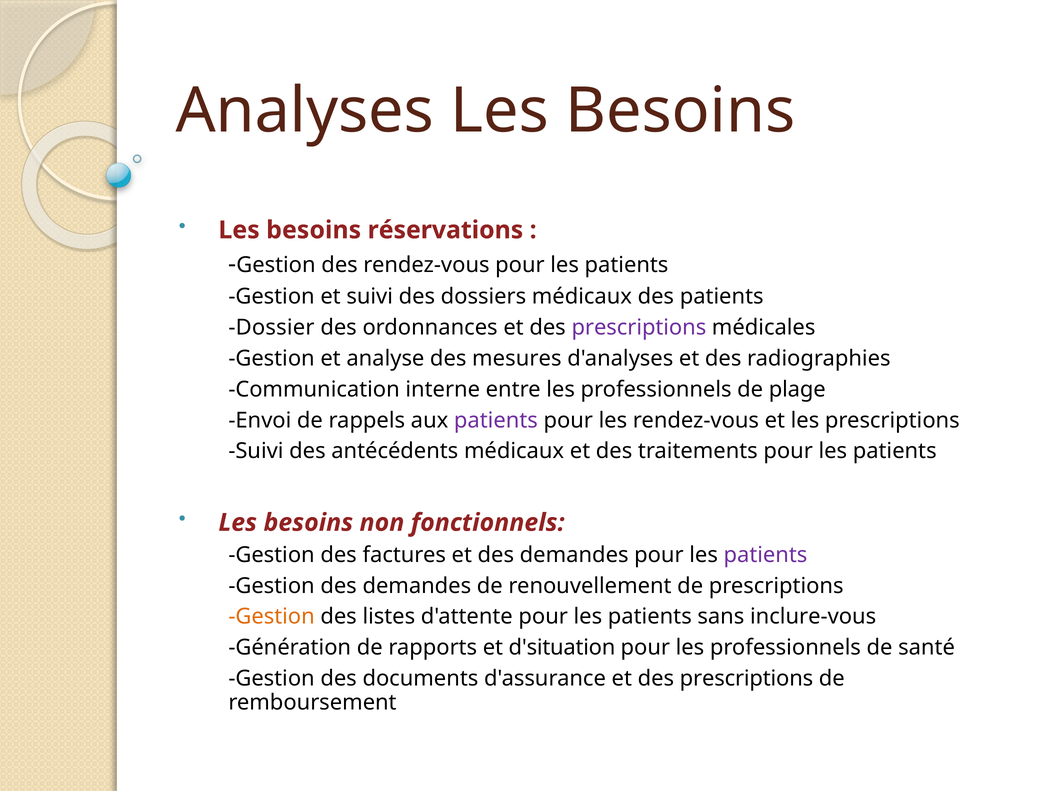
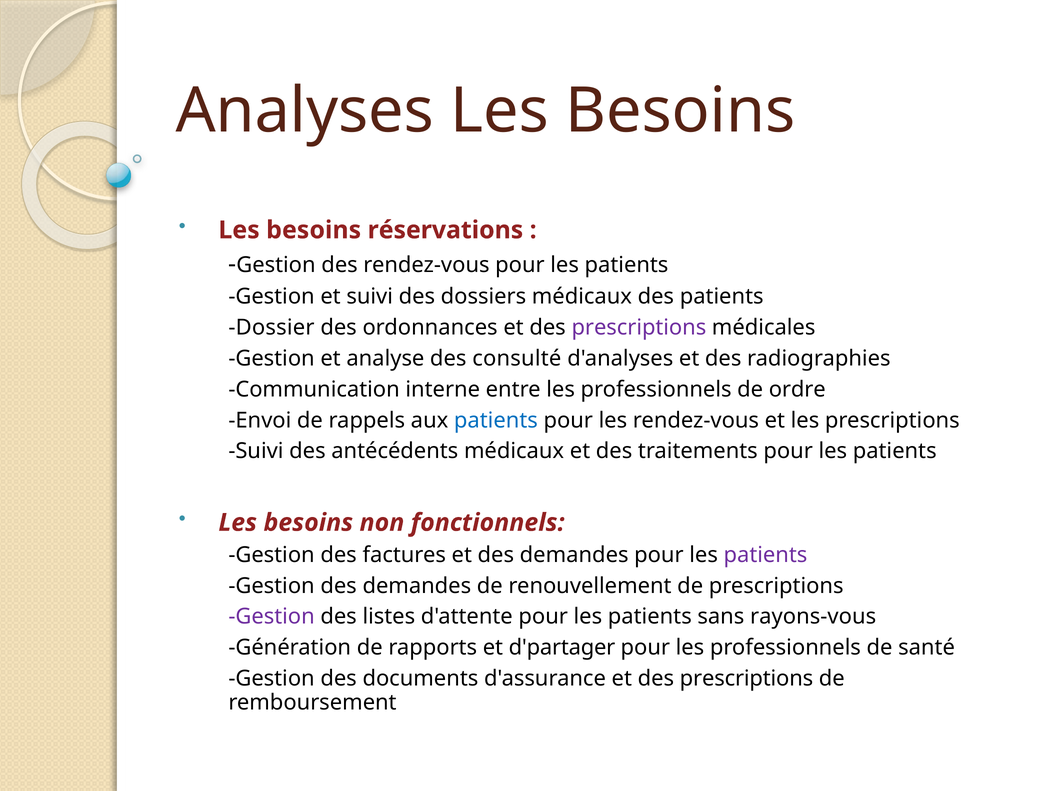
mesures: mesures -> consulté (517, 358)
plage: plage -> ordre (797, 389)
patients colour: purple -> blue (496, 420)
Gestion colour: orange -> purple (272, 617)
inclure-vous: inclure-vous -> rayons-vous (813, 617)
d'situation: d'situation -> d'partager (562, 648)
